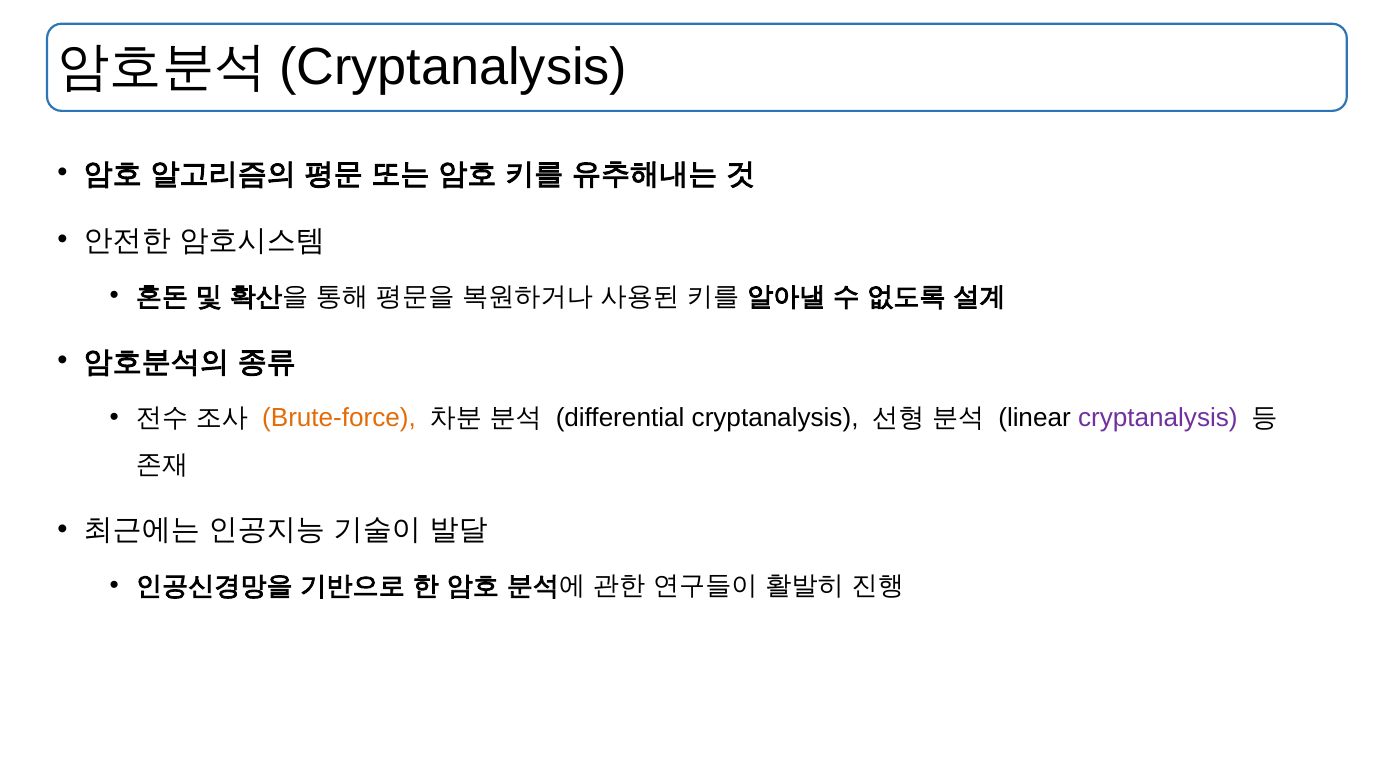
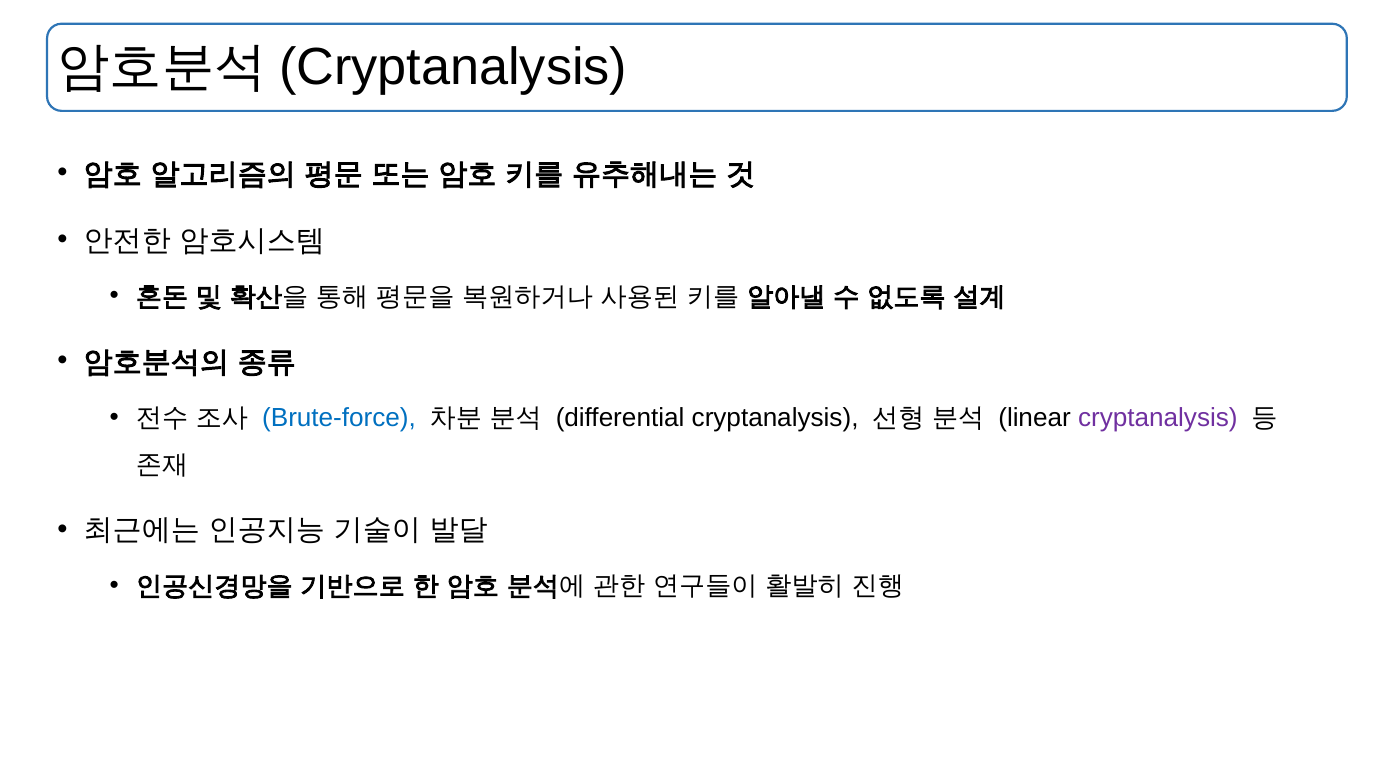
Brute-force colour: orange -> blue (339, 418)
